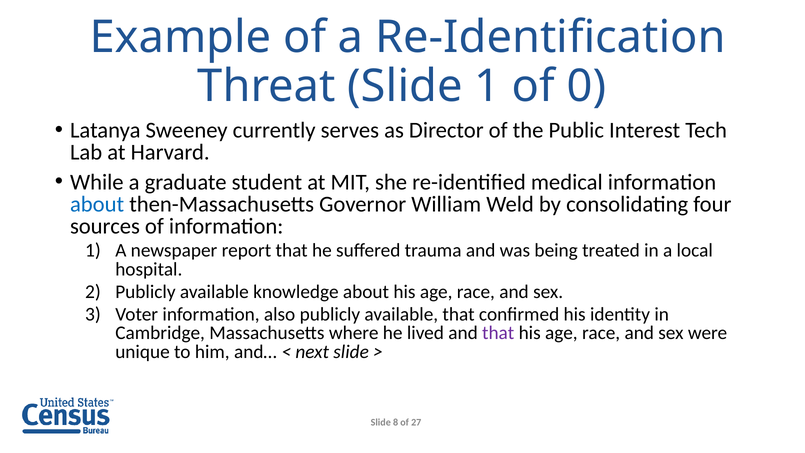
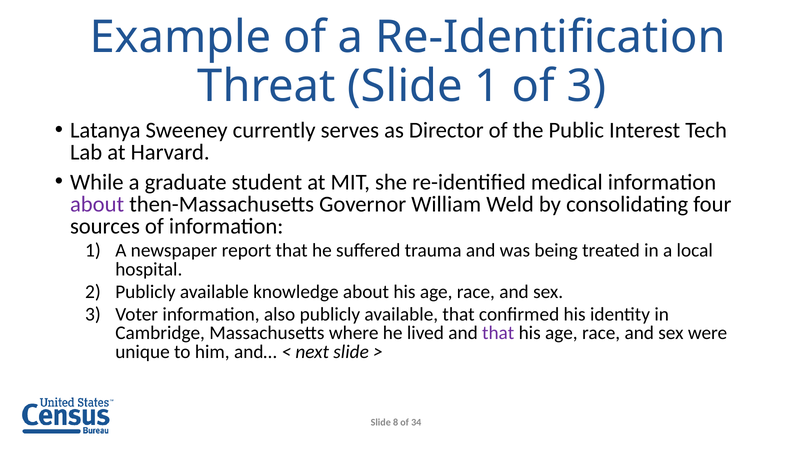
of 0: 0 -> 3 (586, 86)
about colour: blue -> purple (97, 204)
27: 27 -> 34 (416, 422)
